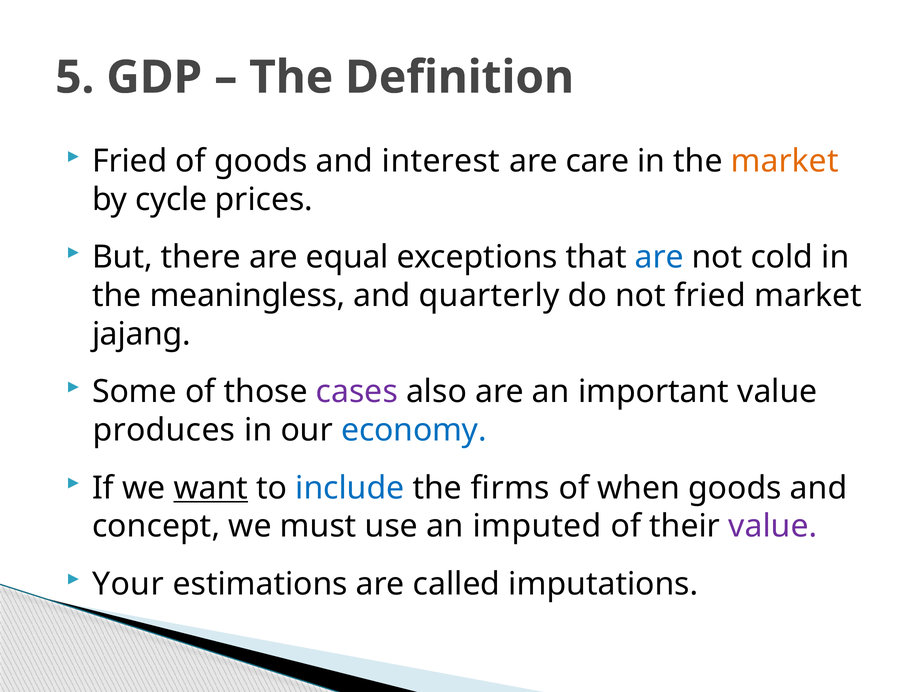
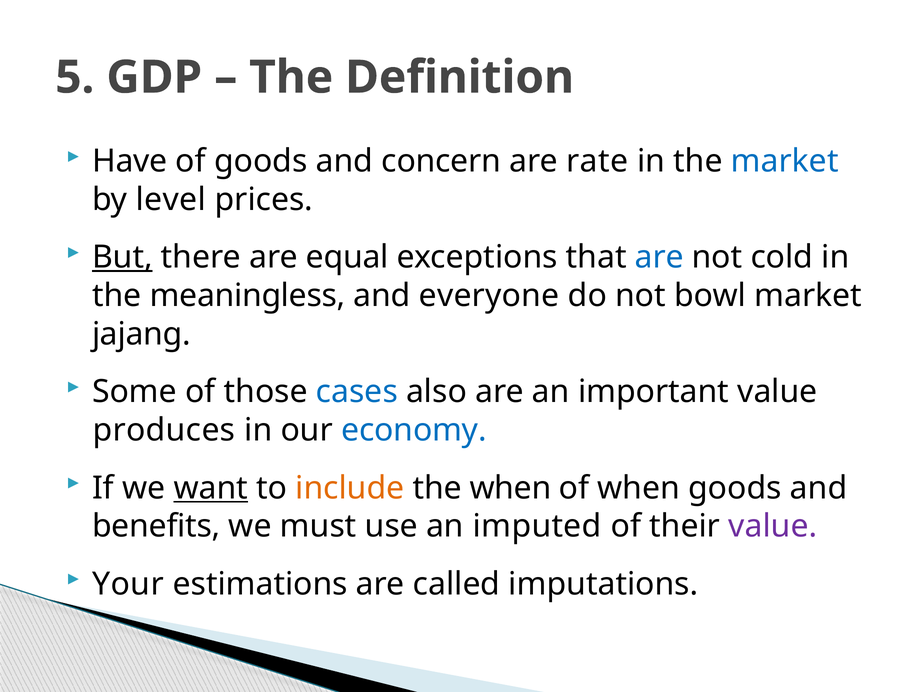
Fried: Fried -> Have (130, 161)
interest: interest -> concern (441, 161)
care: care -> rate (597, 161)
market colour: orange -> blue (785, 161)
cycle: cycle -> level (171, 200)
But underline: none -> present (122, 257)
quarterly: quarterly -> everyone (489, 296)
not fried: fried -> bowl (710, 296)
cases colour: purple -> blue (357, 392)
include colour: blue -> orange (350, 488)
the firms: firms -> when (511, 488)
concept: concept -> benefits (156, 526)
